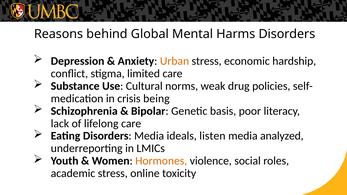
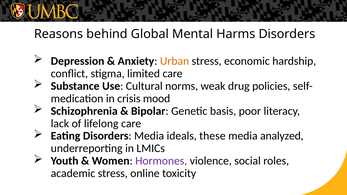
being: being -> mood (157, 99)
listen: listen -> these (212, 136)
Hormones colour: orange -> purple (161, 161)
